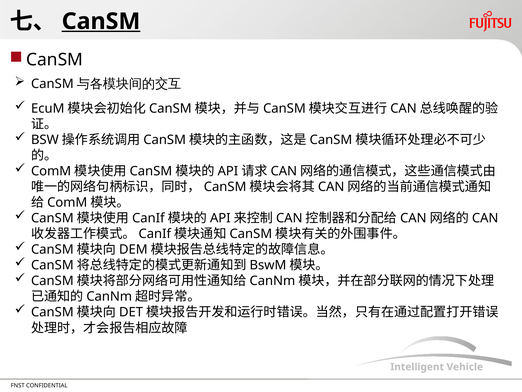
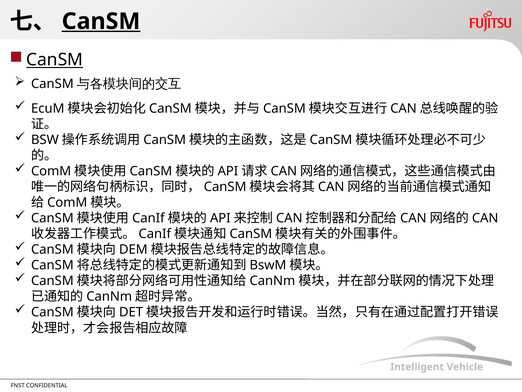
CanSM underline: none -> present (55, 60)
